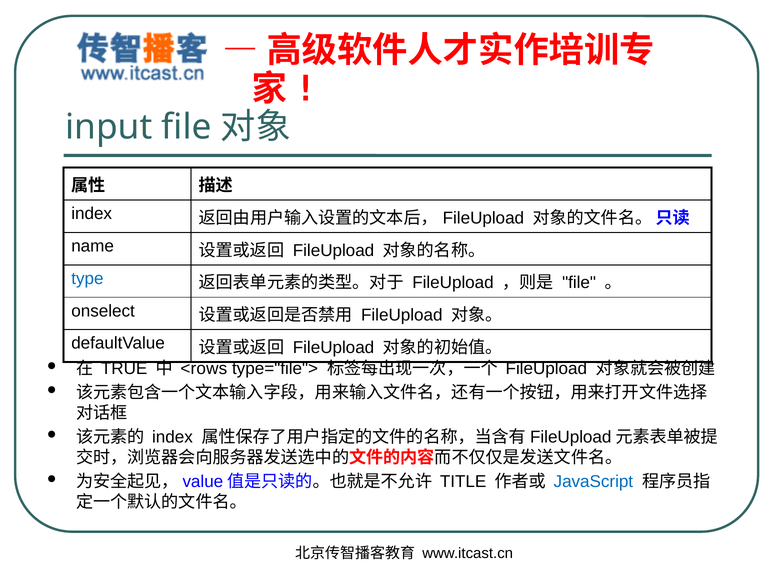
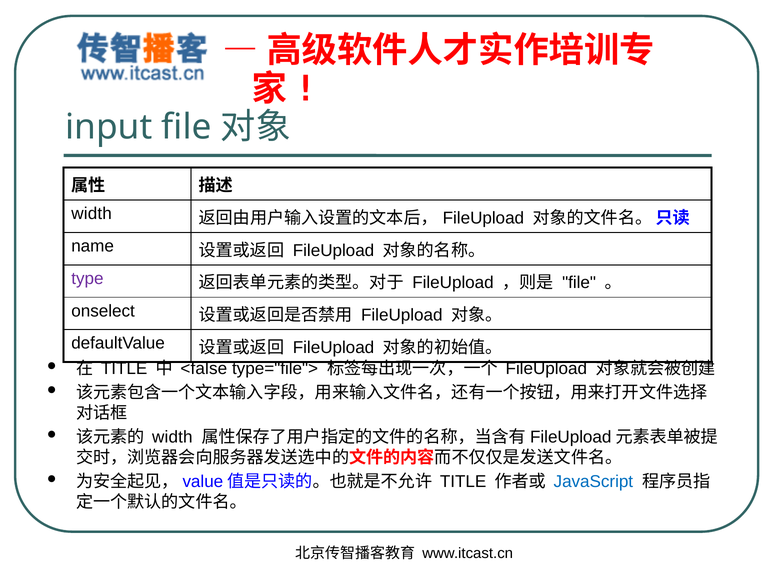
index: index -> width (92, 213)
type colour: blue -> purple (87, 278)
TRUE: TRUE -> TITLE (124, 368)
<rows: <rows -> <false (204, 368)
index: index -> width (172, 437)
